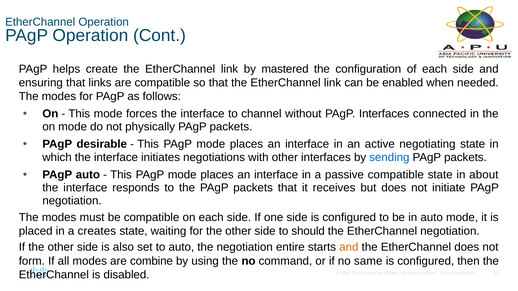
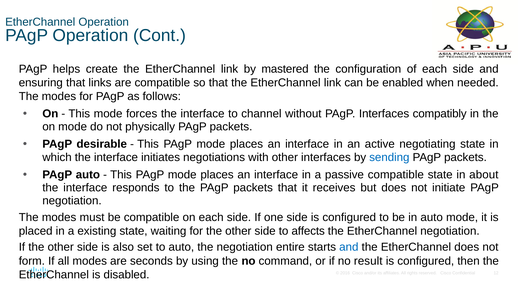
connected: connected -> compatibly (440, 114)
creates: creates -> existing (97, 231)
should: should -> affects (308, 231)
and colour: orange -> blue (349, 247)
combine: combine -> seconds (151, 261)
same: same -> result (368, 261)
